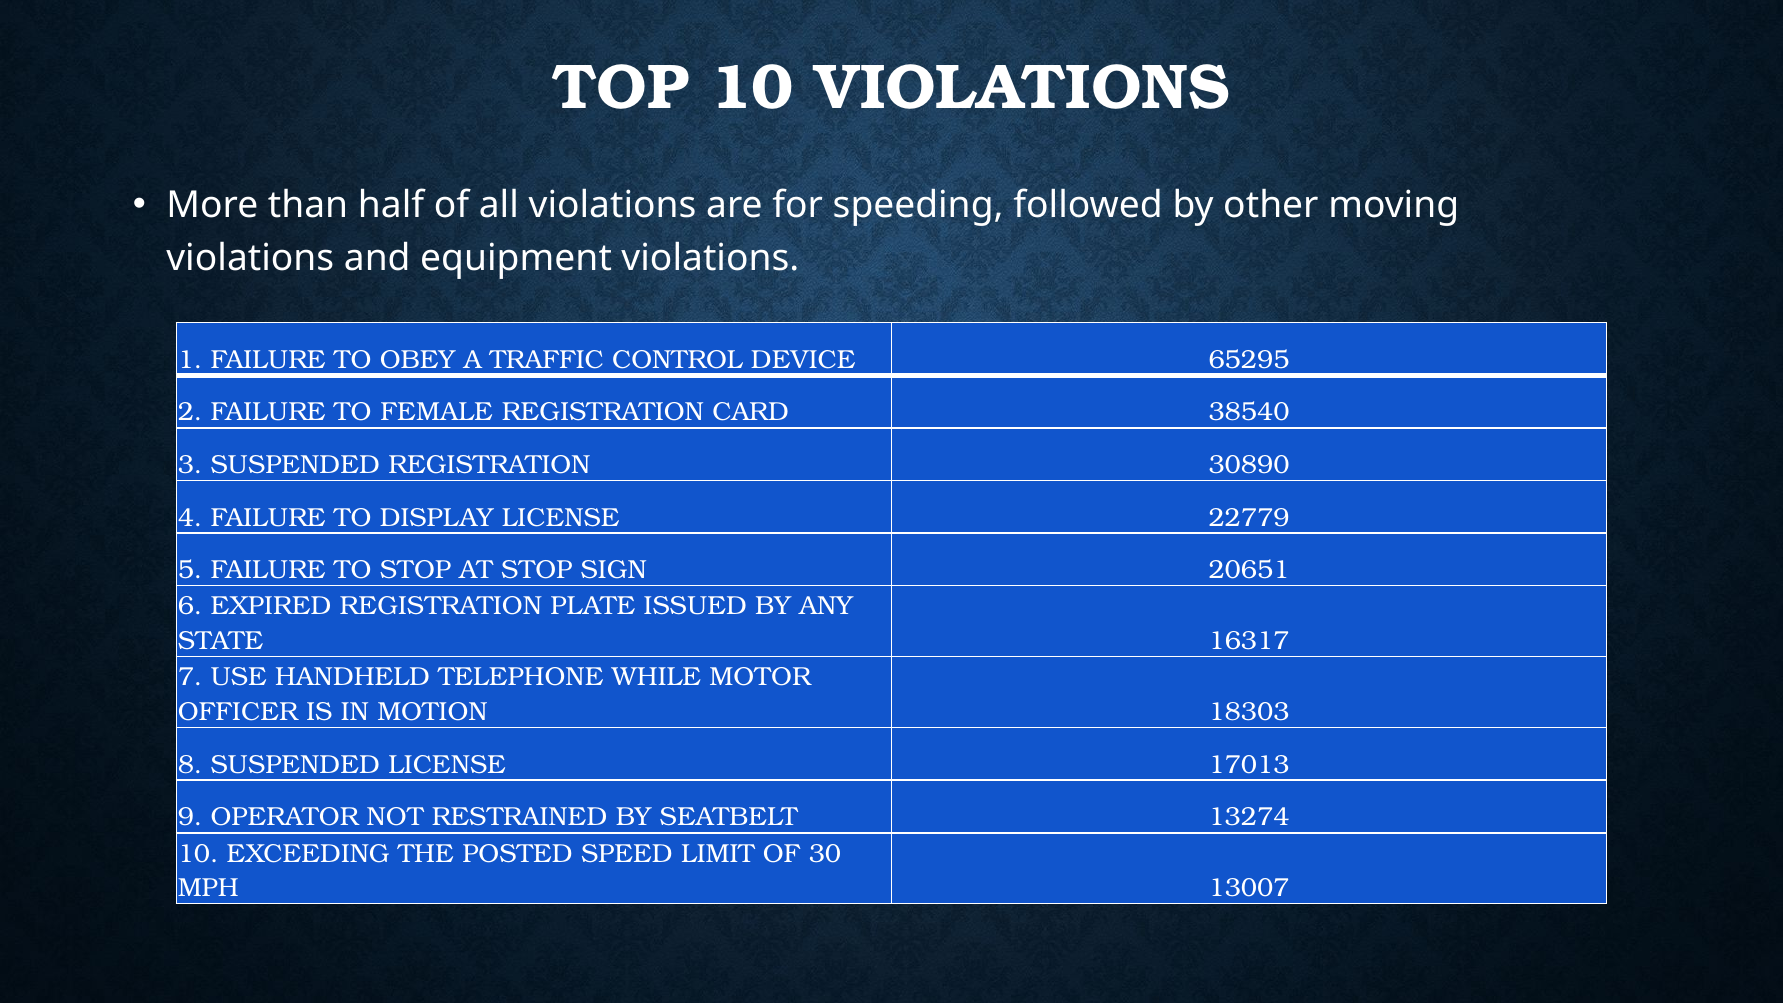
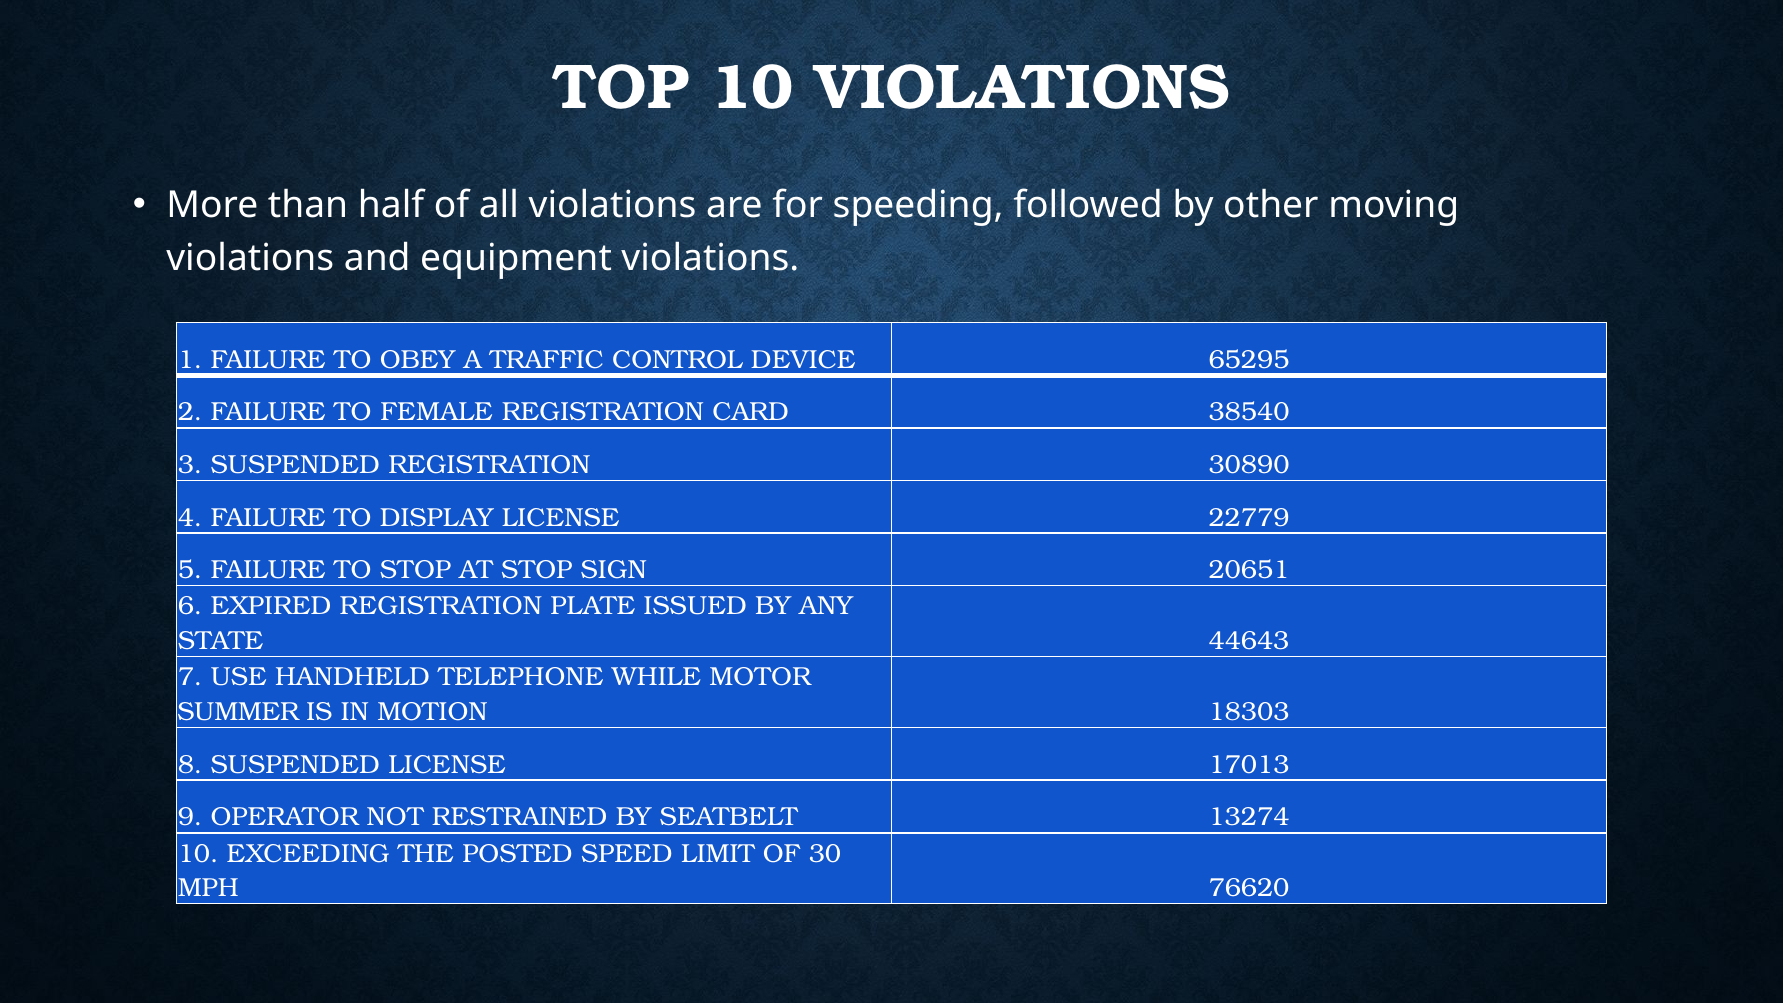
16317: 16317 -> 44643 (1249, 641)
OFFICER: OFFICER -> SUMMER (238, 712)
13007: 13007 -> 76620 (1249, 888)
